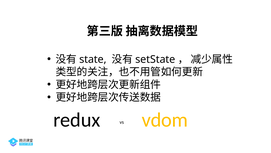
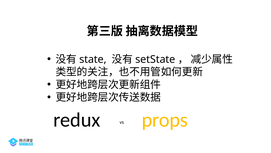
vdom: vdom -> props (165, 120)
